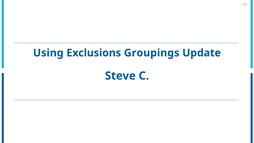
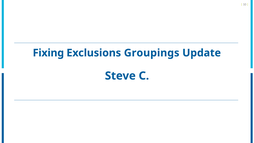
Using: Using -> Fixing (48, 53)
